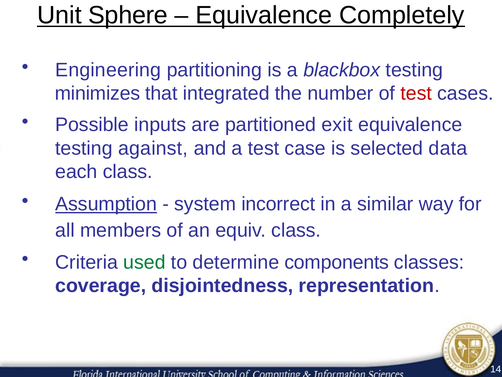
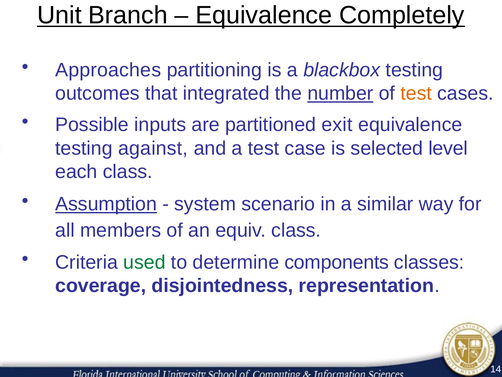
Sphere: Sphere -> Branch (128, 15)
Engineering: Engineering -> Approaches (108, 70)
minimizes: minimizes -> outcomes (97, 93)
number underline: none -> present (340, 93)
test colour: red -> orange (416, 93)
data: data -> level (448, 148)
incorrect: incorrect -> scenario (278, 204)
